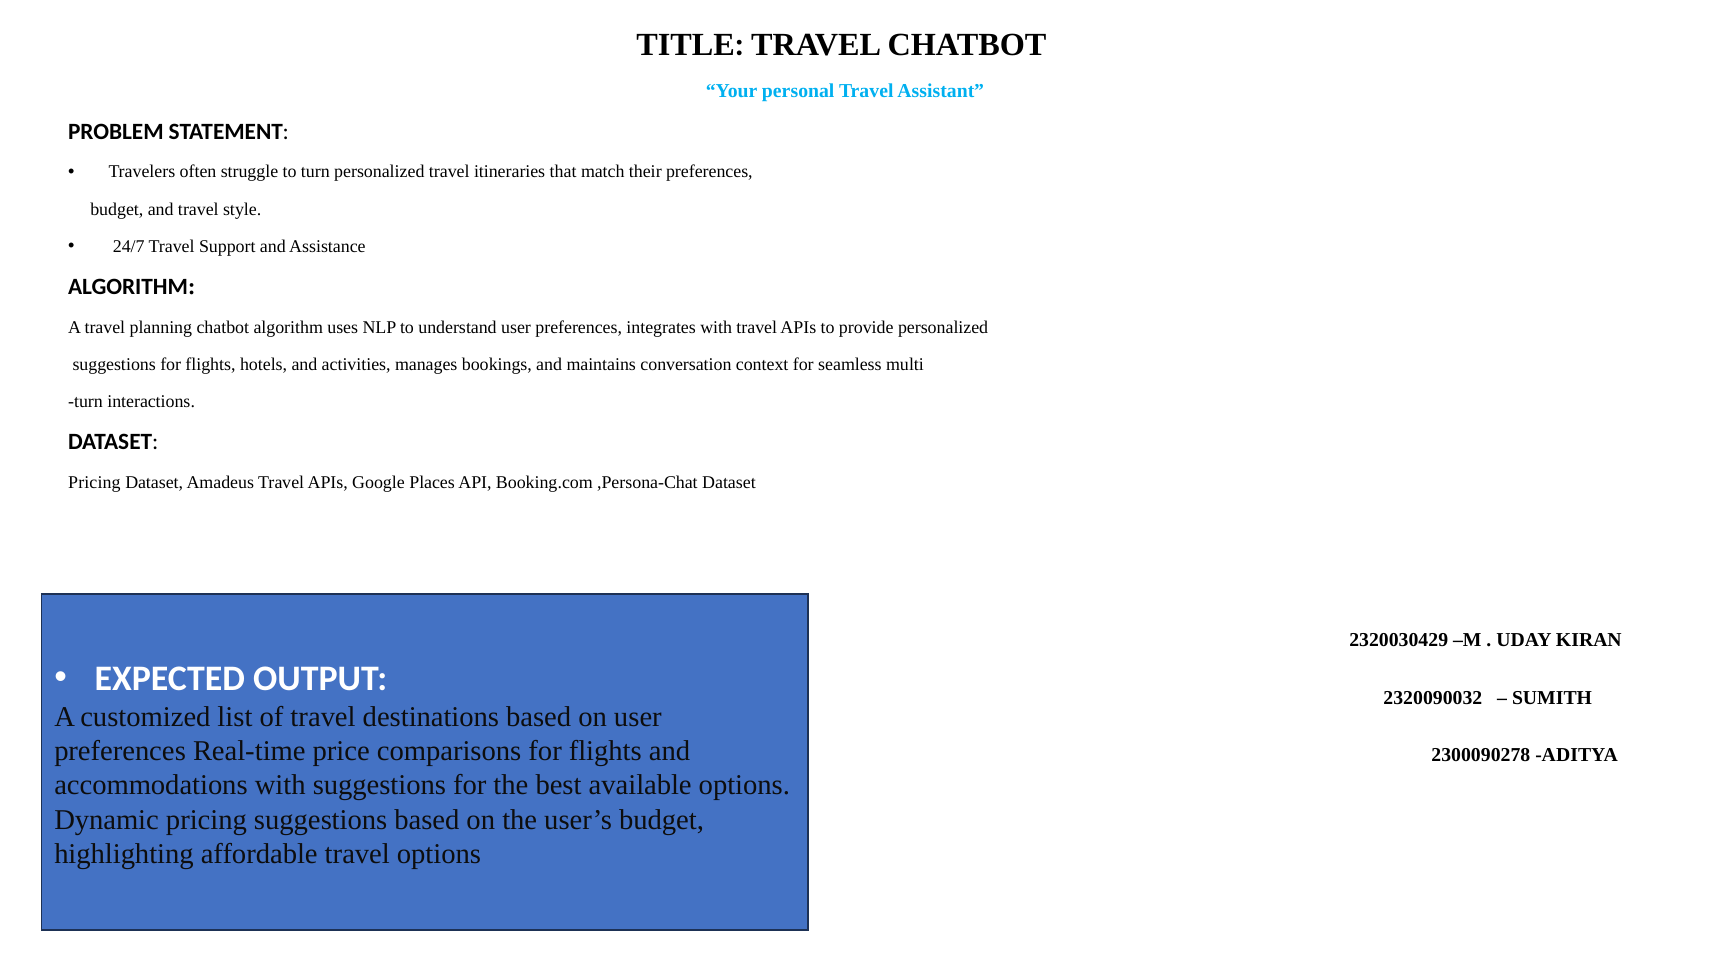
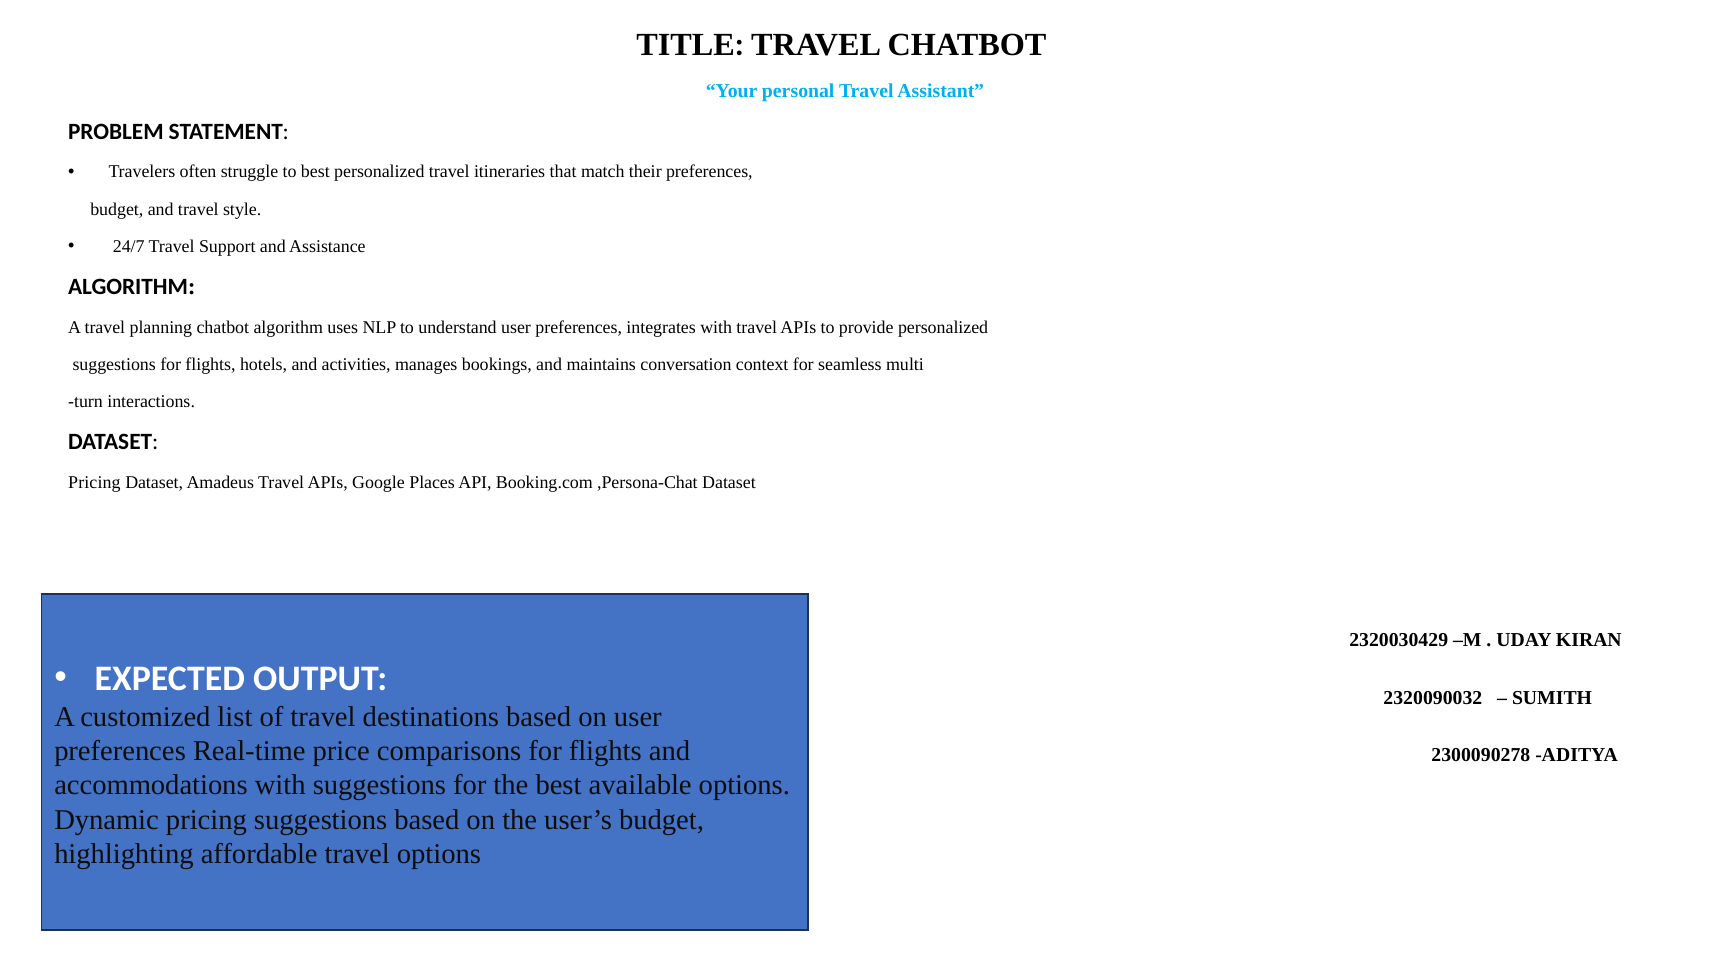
to turn: turn -> best (315, 172)
